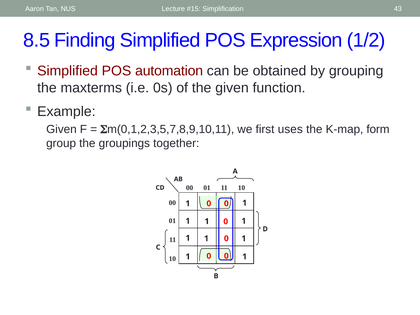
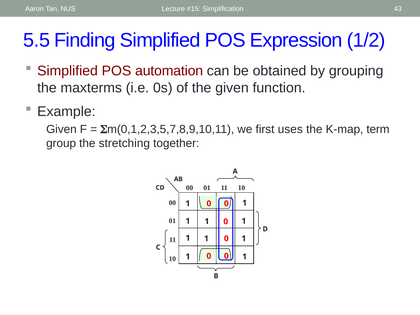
8.5: 8.5 -> 5.5 (37, 40)
form: form -> term (378, 129)
groupings: groupings -> stretching (124, 143)
